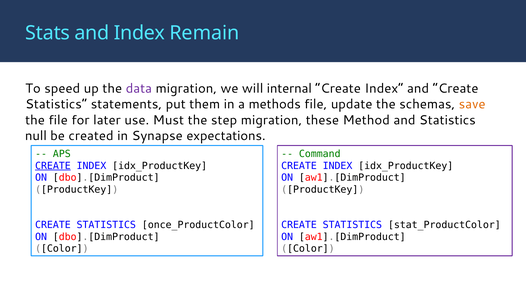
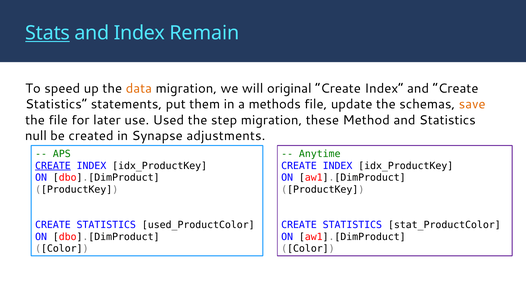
Stats underline: none -> present (48, 33)
data colour: purple -> orange (139, 88)
internal: internal -> original (289, 88)
Must: Must -> Used (168, 120)
expectations: expectations -> adjustments (226, 136)
Command: Command -> Anytime (320, 154)
once_ProductColor: once_ProductColor -> used_ProductColor (198, 225)
